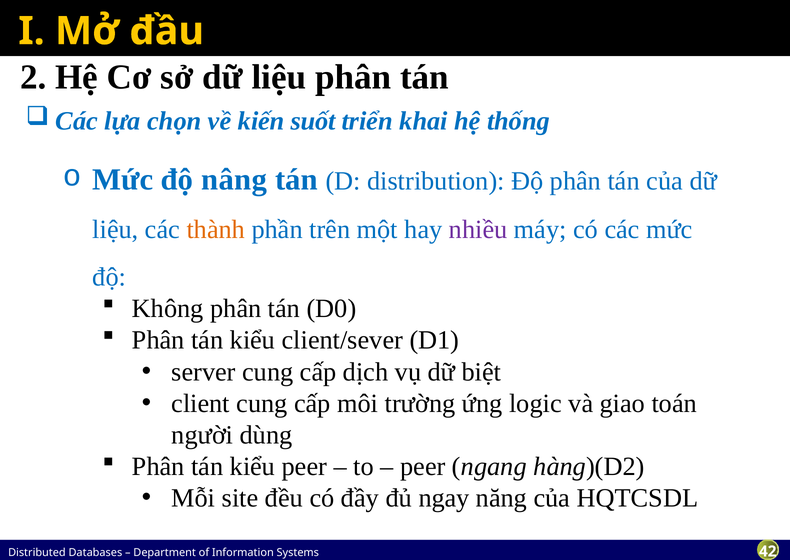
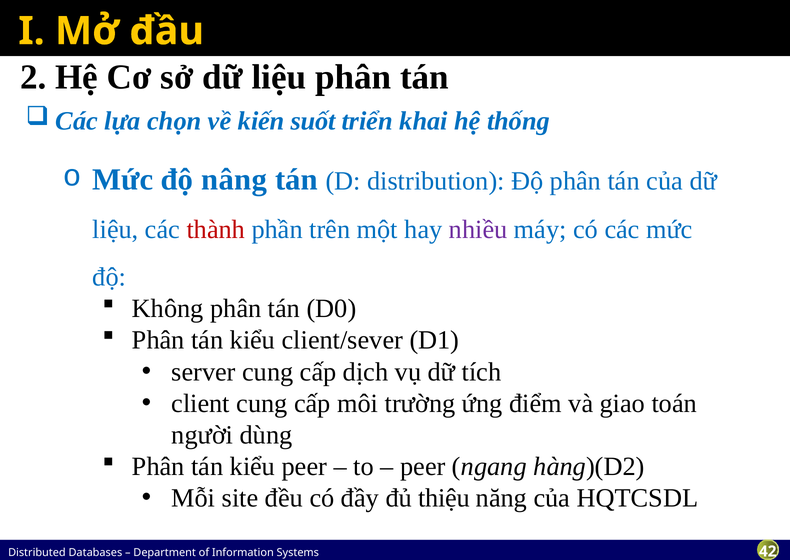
thành colour: orange -> red (216, 230)
biệt: biệt -> tích (481, 372)
logic: logic -> điểm (535, 403)
ngay: ngay -> thiệu (444, 498)
